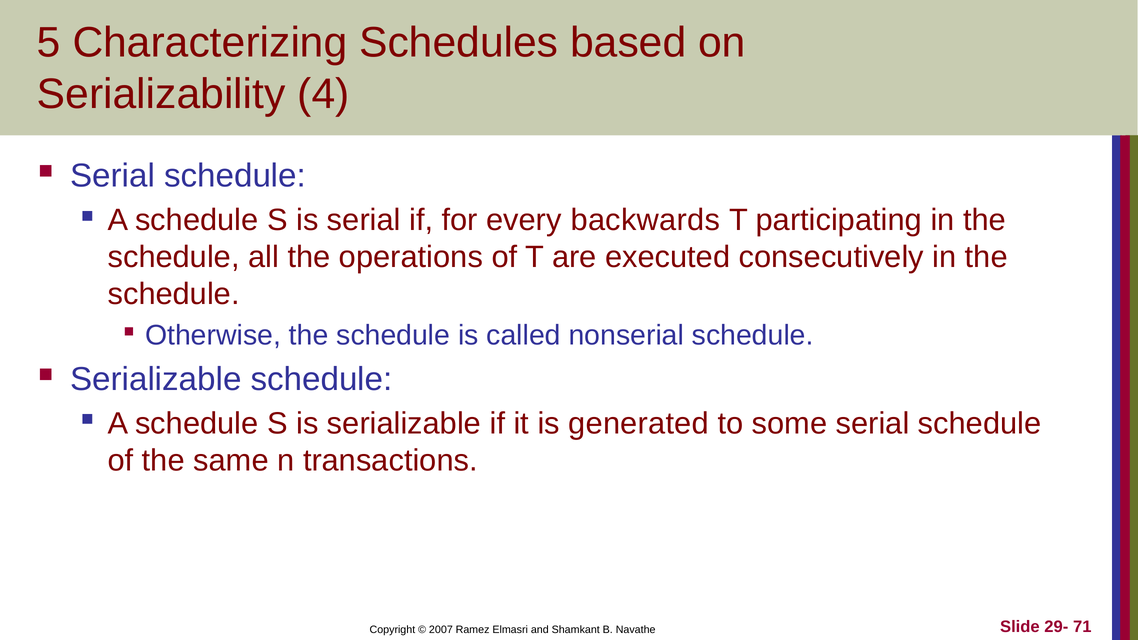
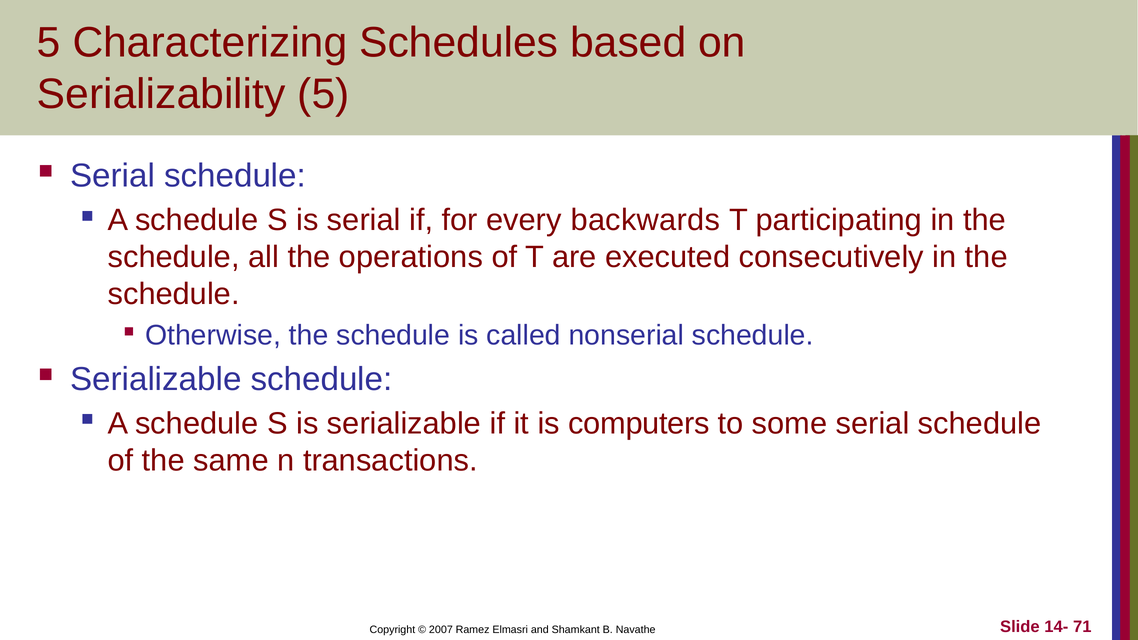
Serializability 4: 4 -> 5 (323, 94)
generated: generated -> computers (639, 424)
29-: 29- -> 14- (1056, 627)
